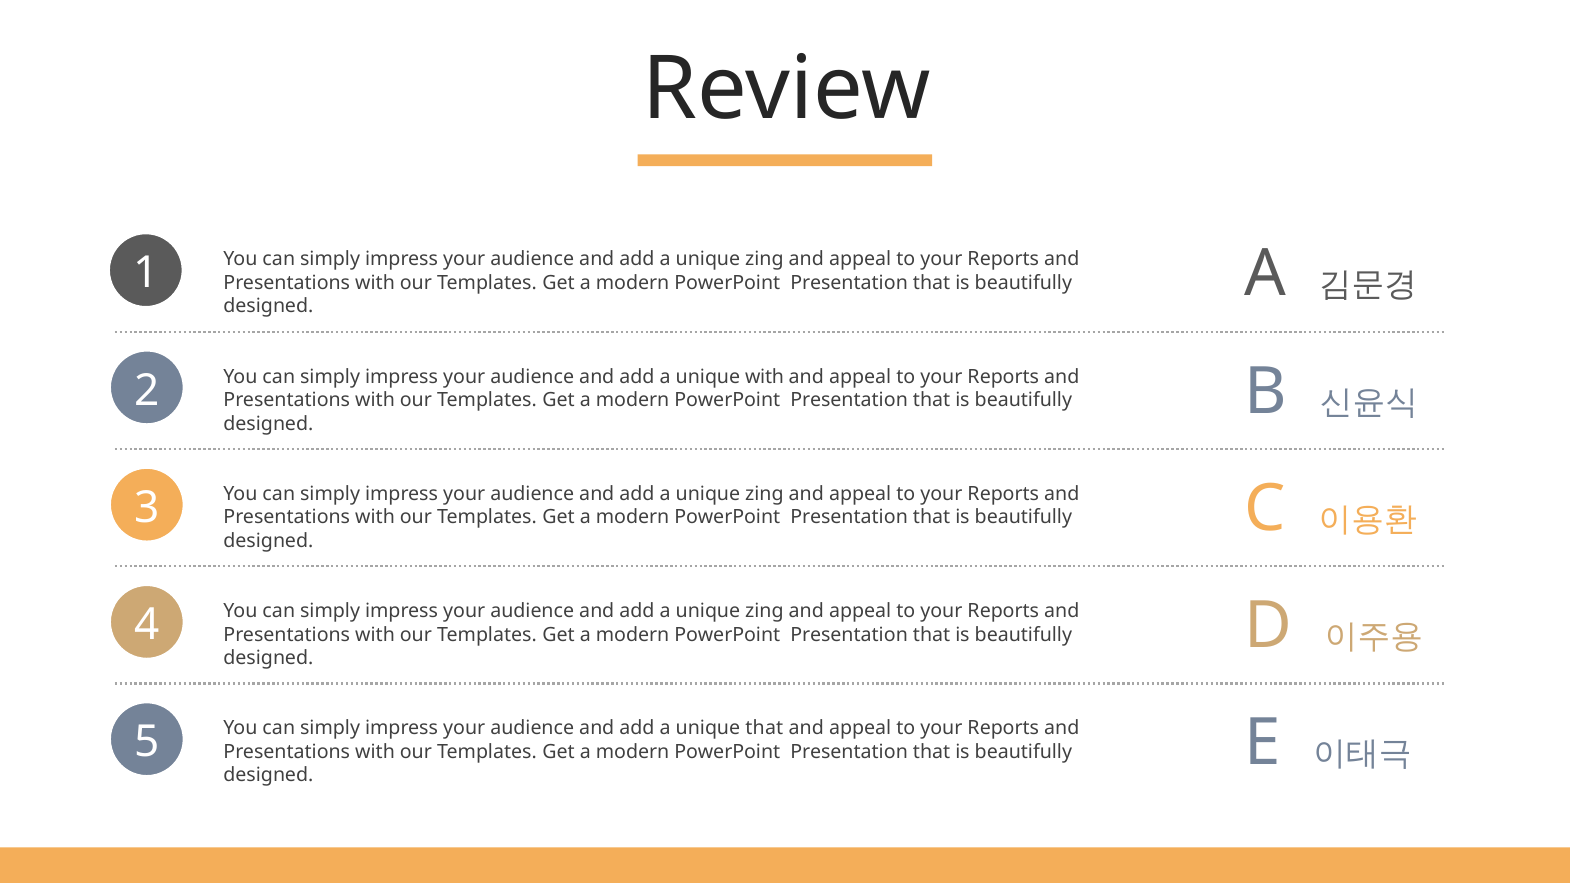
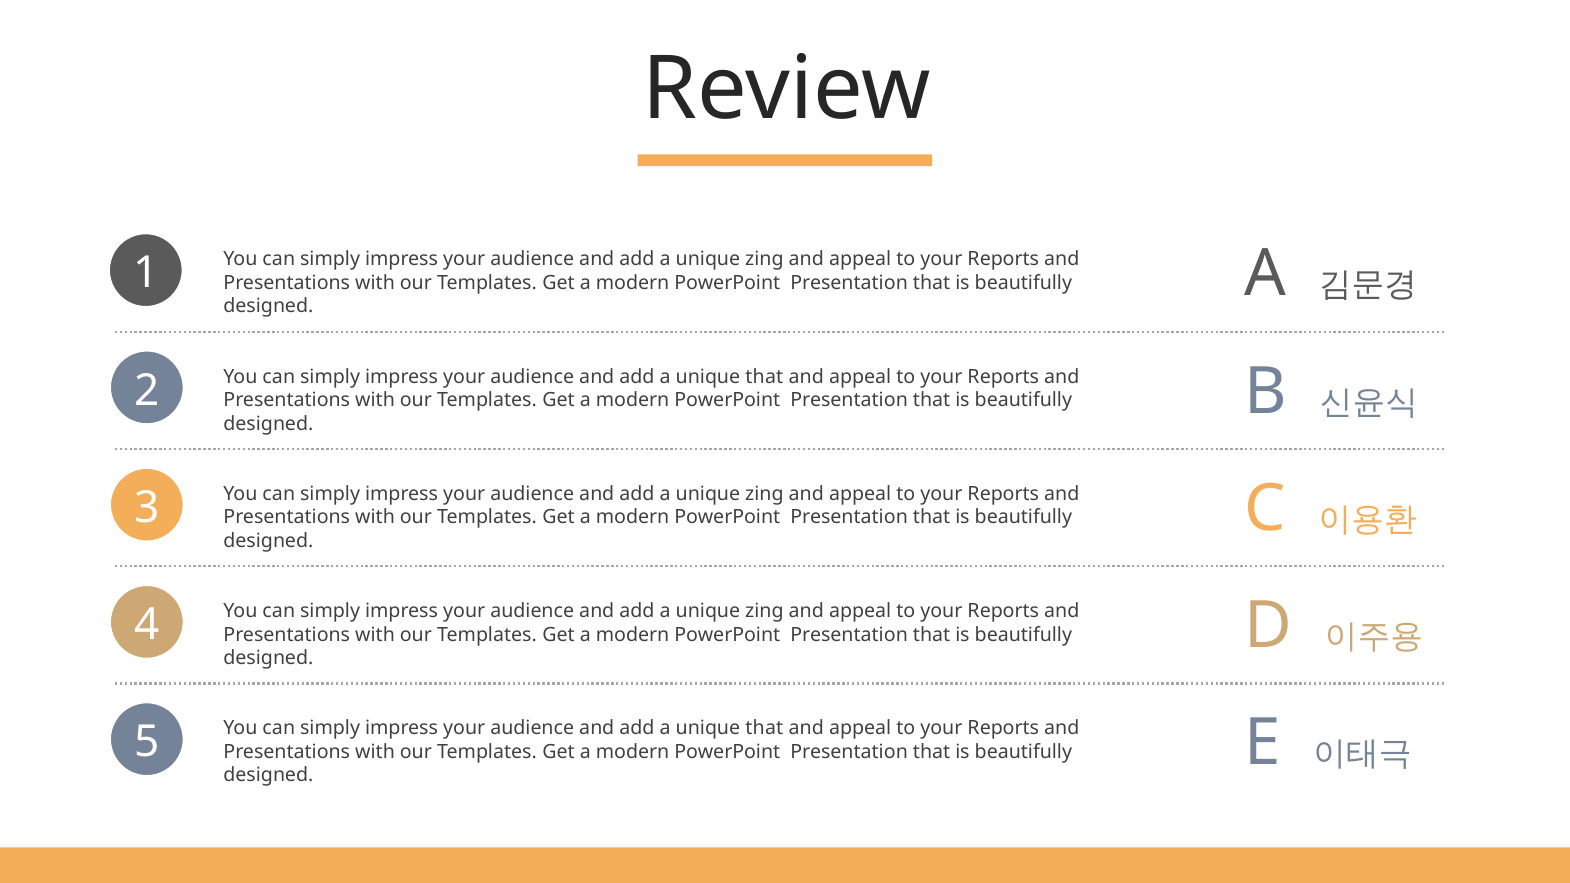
with: with -> that (764, 377)
